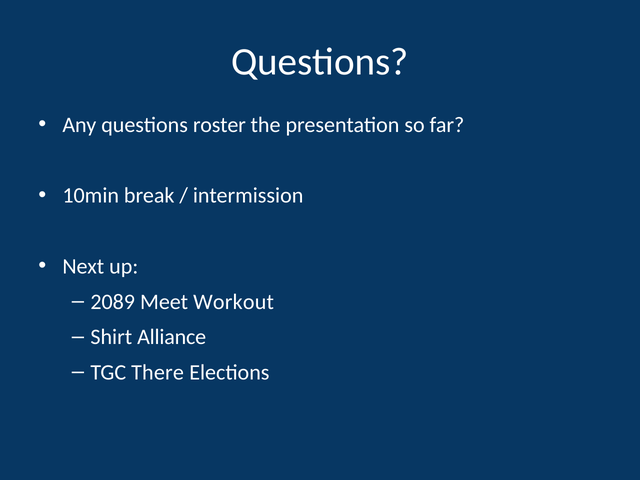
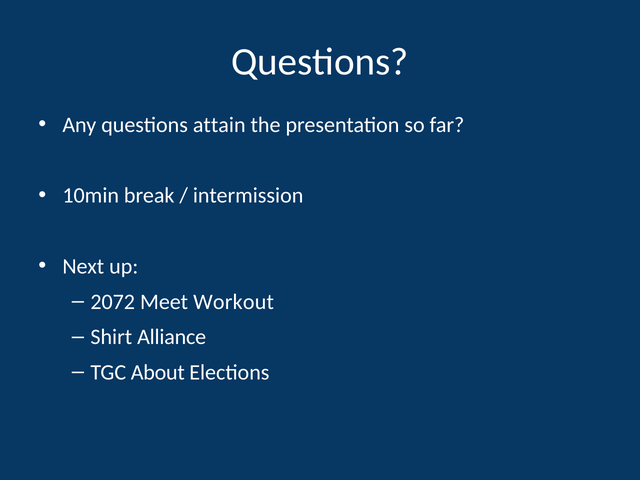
roster: roster -> attain (219, 125)
2089: 2089 -> 2072 (113, 302)
There: There -> About (158, 372)
